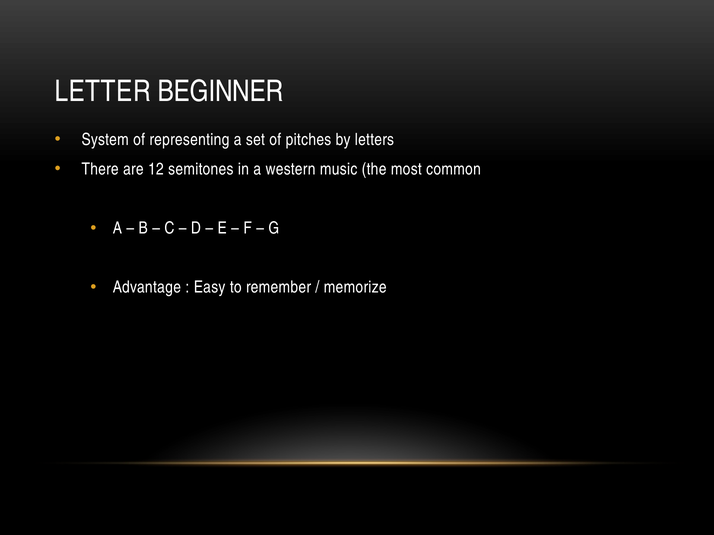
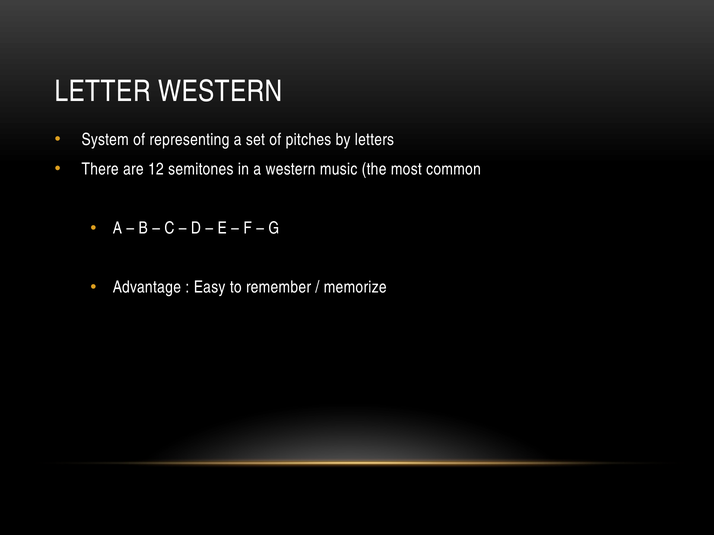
LETTER BEGINNER: BEGINNER -> WESTERN (220, 91)
